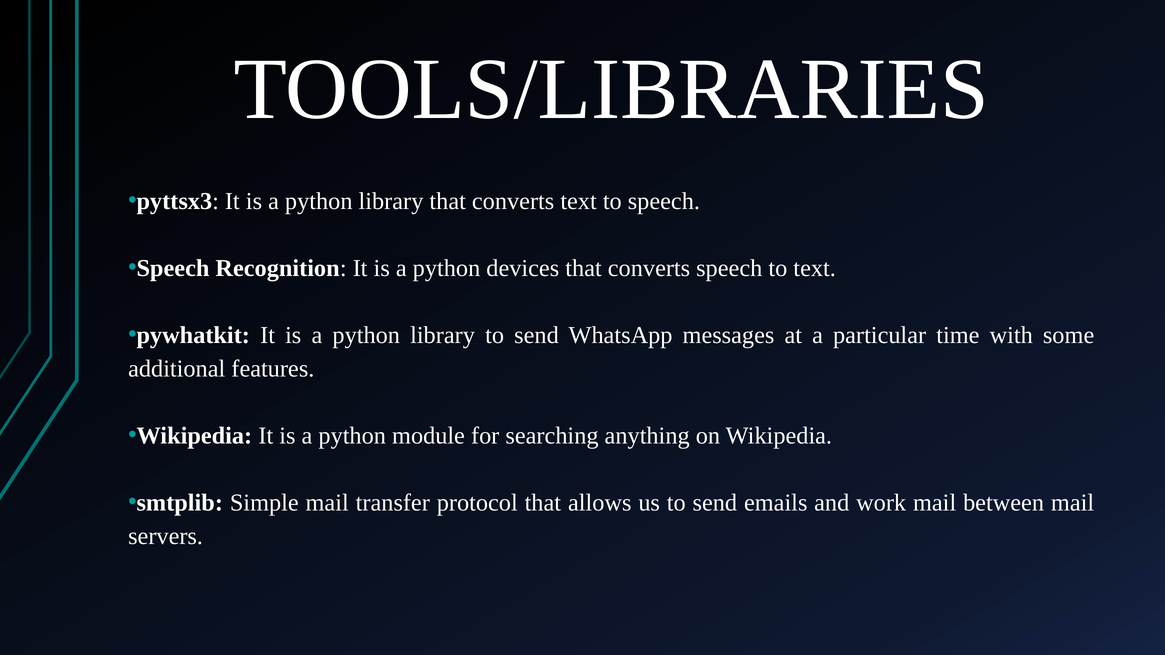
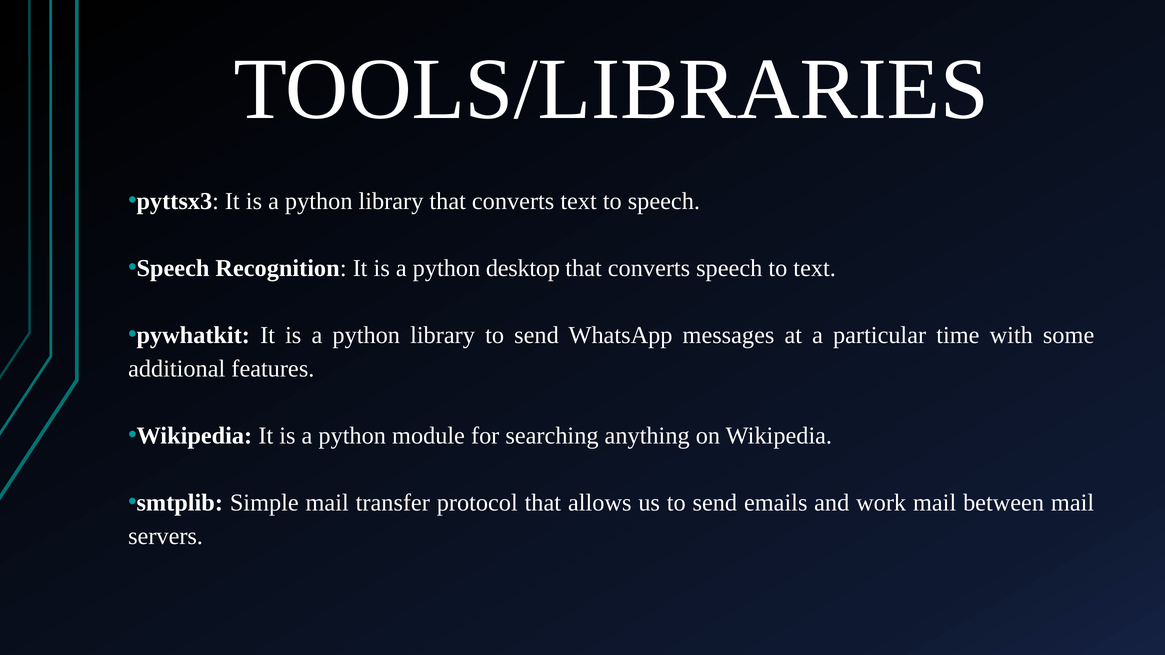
devices: devices -> desktop (523, 268)
